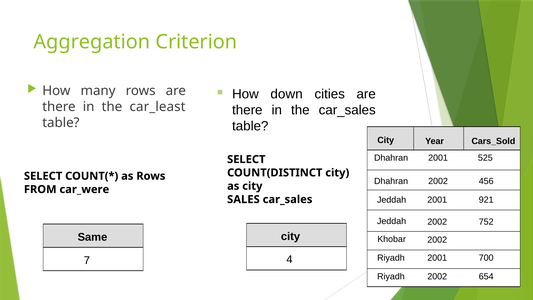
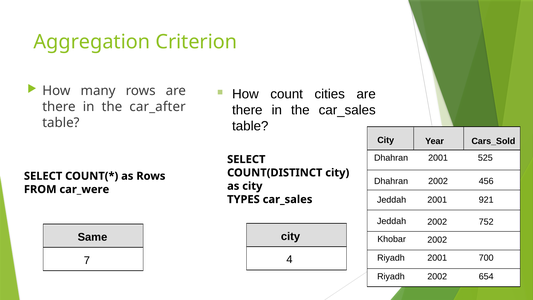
down: down -> count (287, 94)
car_least: car_least -> car_after (158, 107)
SALES: SALES -> TYPES (243, 199)
